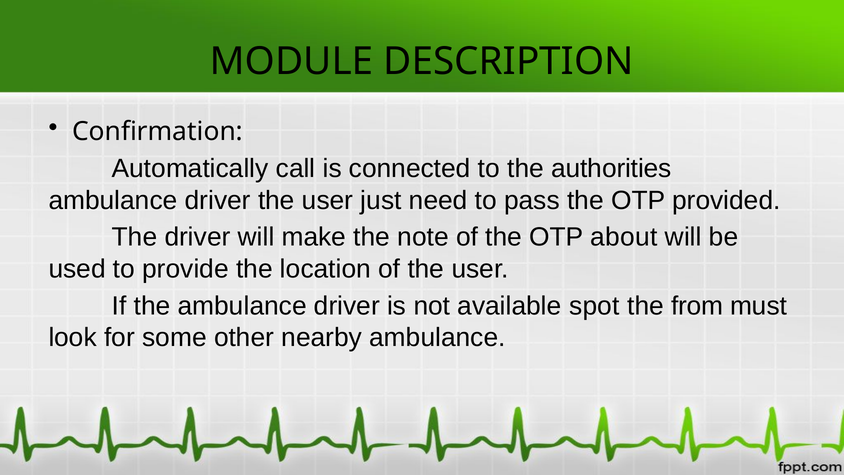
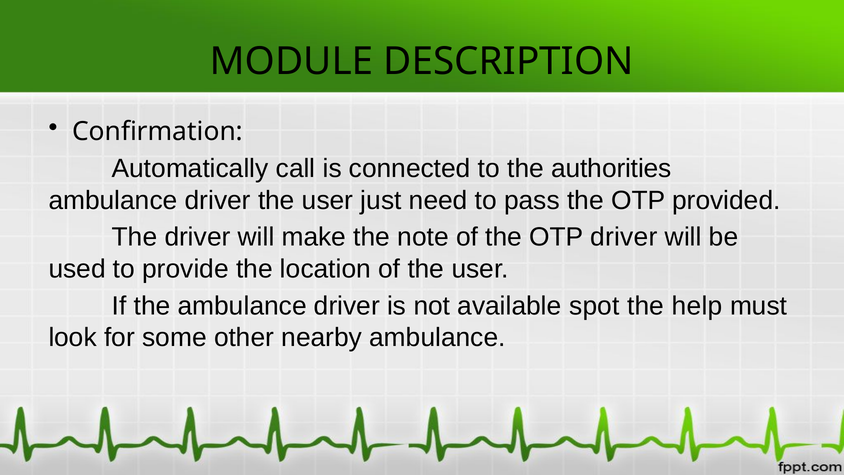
OTP about: about -> driver (624, 237)
from: from -> help (697, 306)
